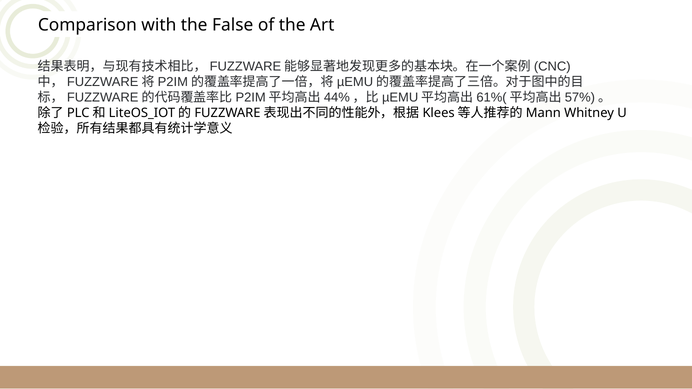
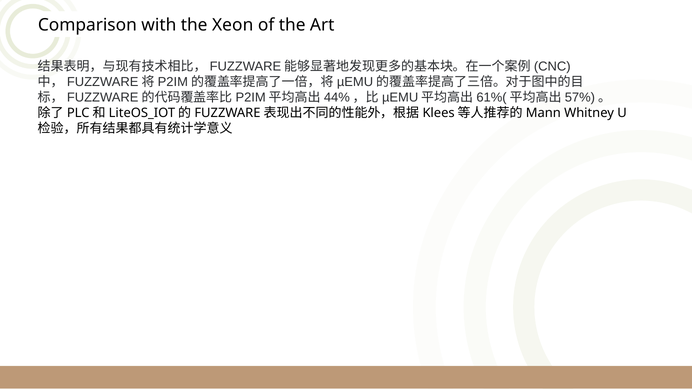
False: False -> Xeon (233, 25)
